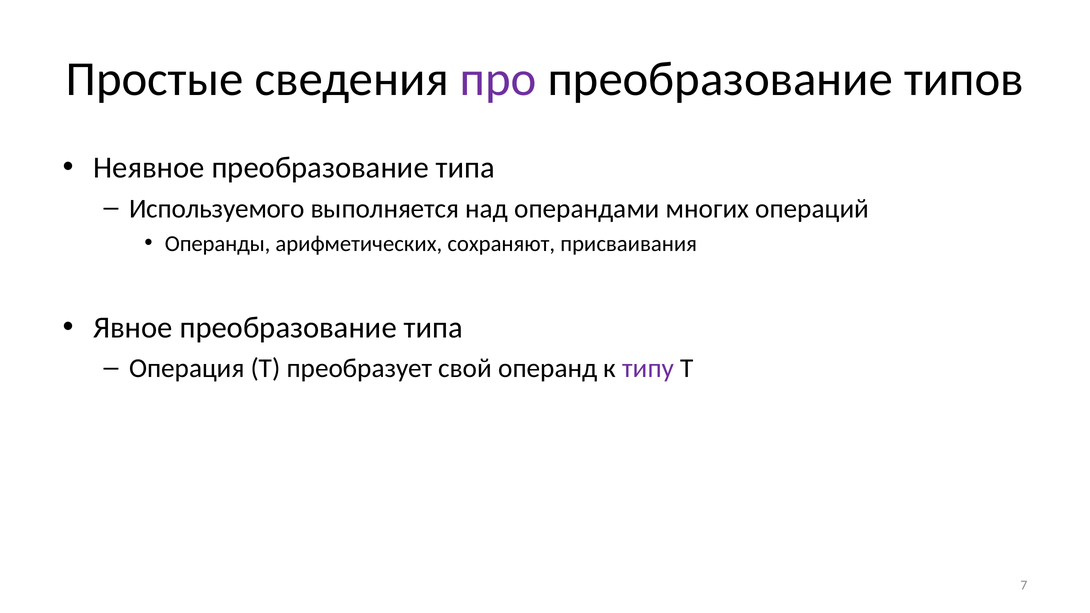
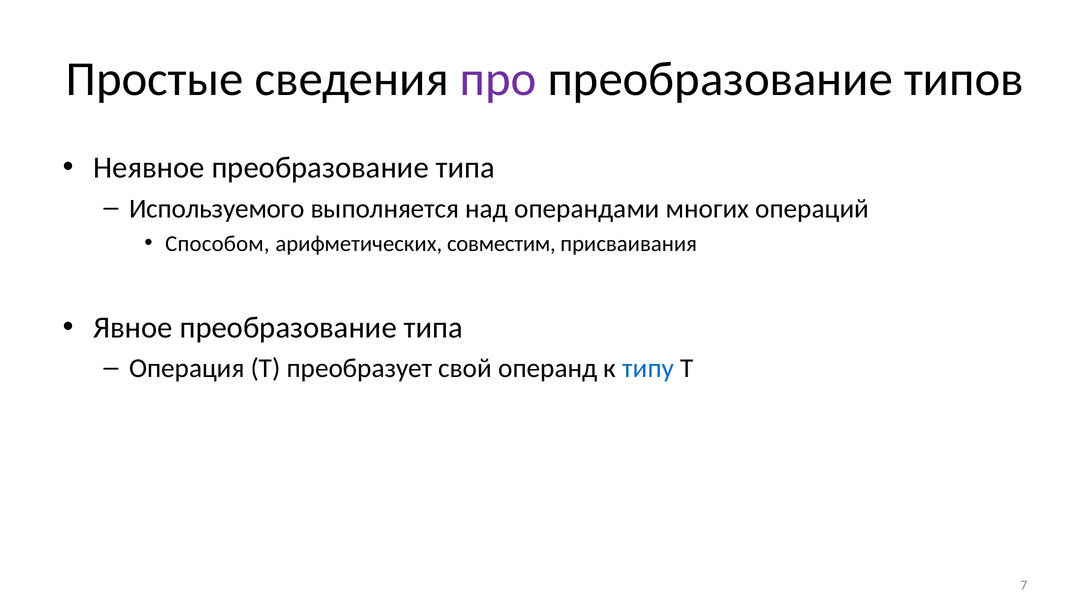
Операнды: Операнды -> Способом (217, 244)
сохраняют: сохраняют -> совместим (501, 244)
типу colour: purple -> blue (648, 369)
